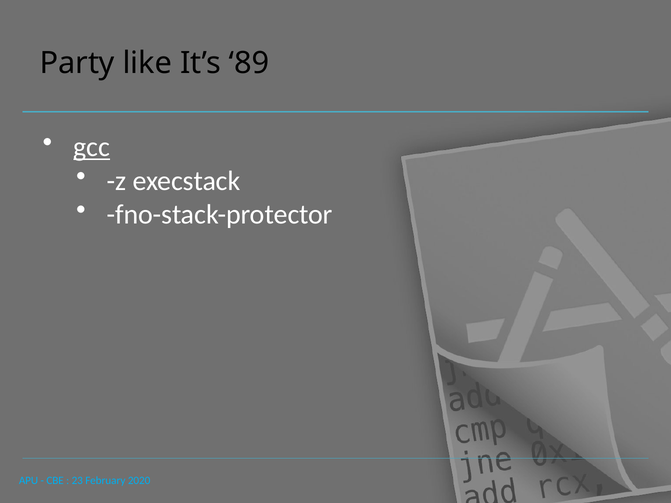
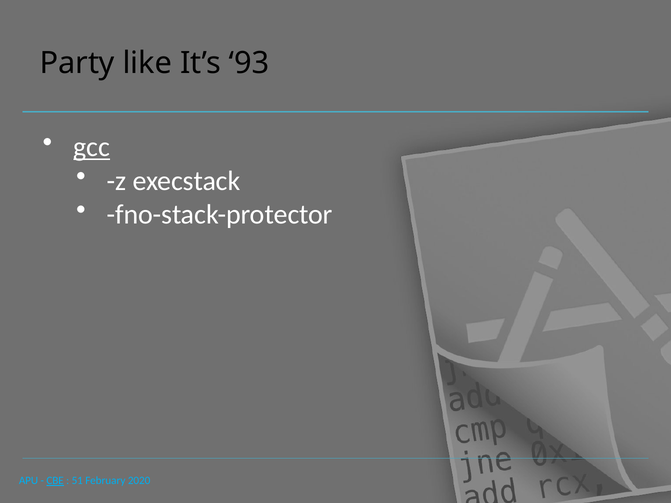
89: 89 -> 93 (249, 63)
CBE underline: none -> present (55, 481)
23: 23 -> 51 (77, 481)
